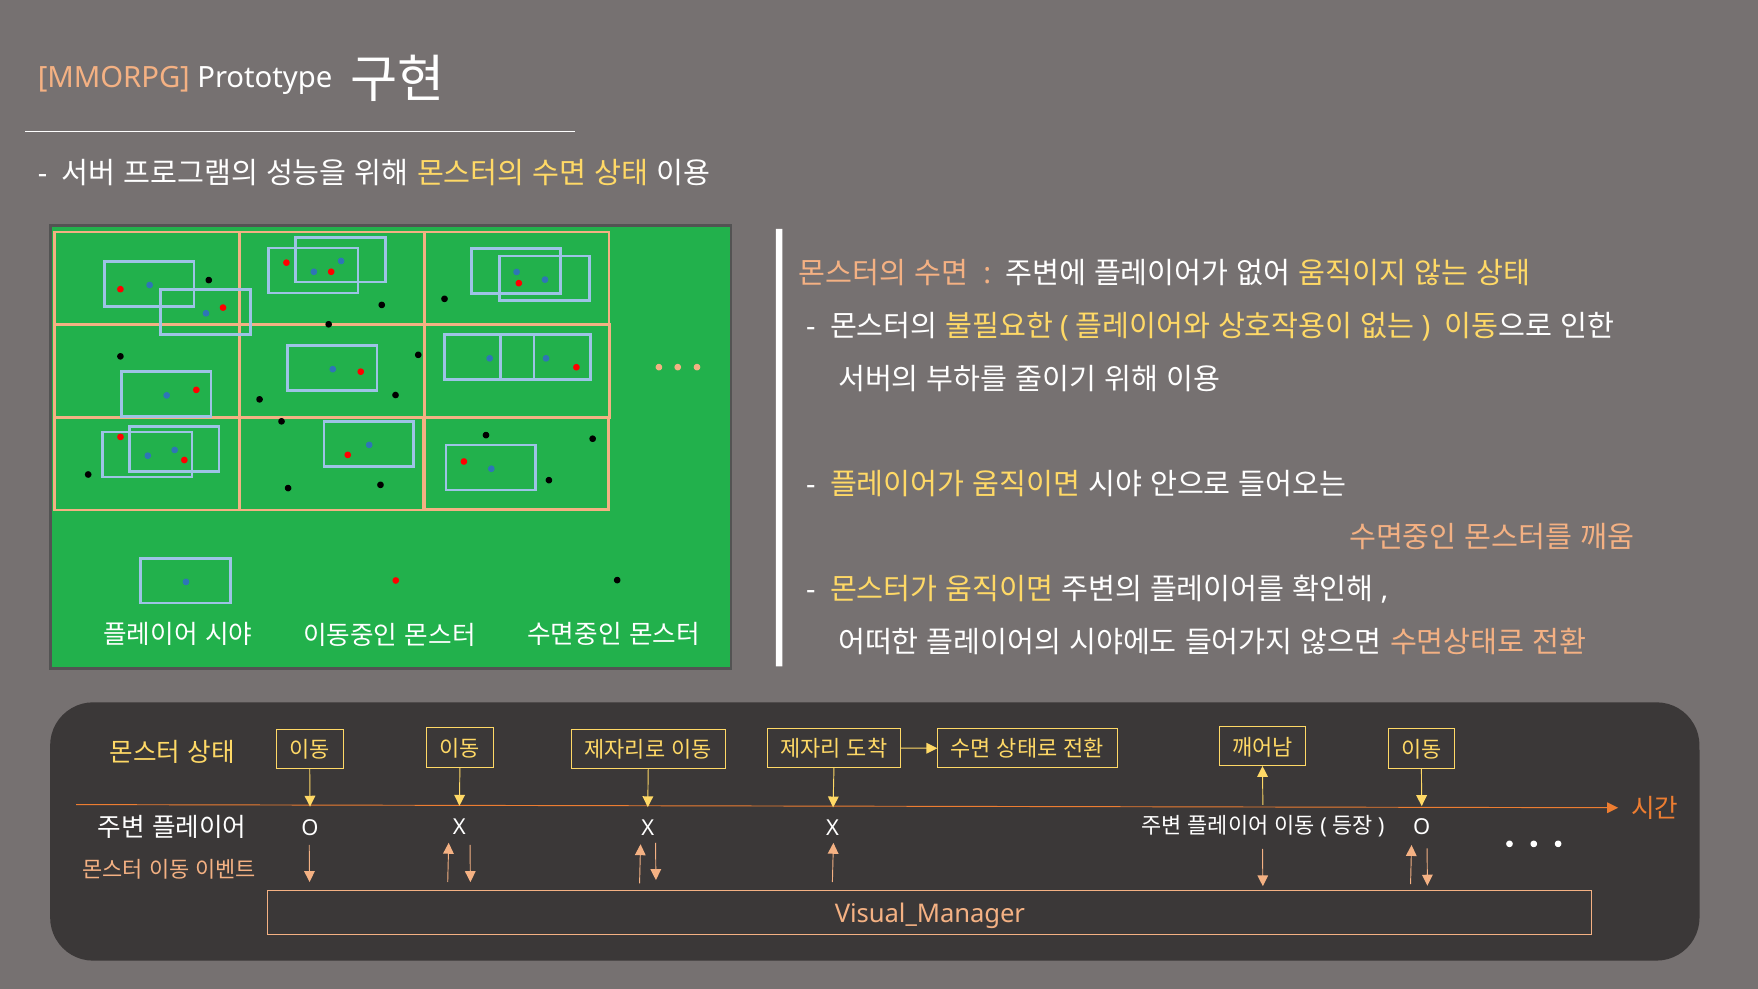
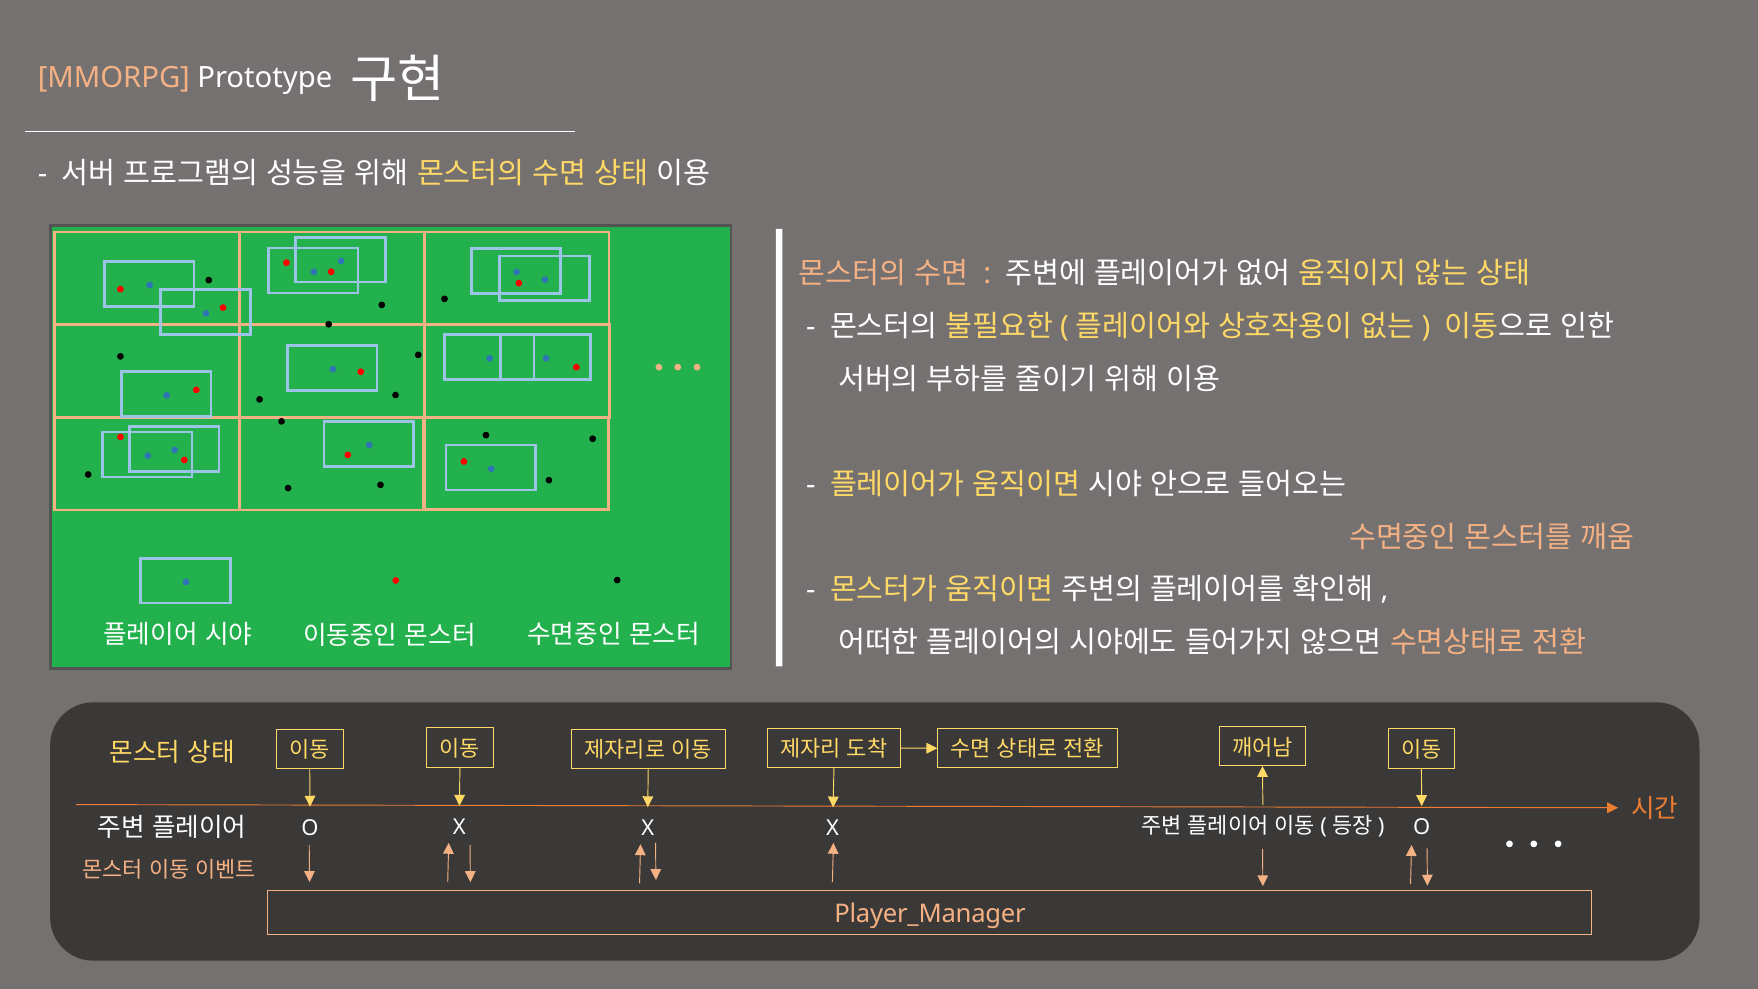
Visual_Manager: Visual_Manager -> Player_Manager (930, 914)
